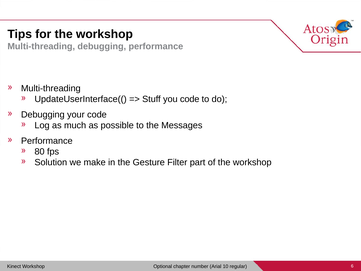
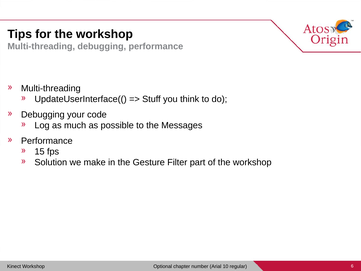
you code: code -> think (190, 99)
80: 80 -> 15 (40, 151)
